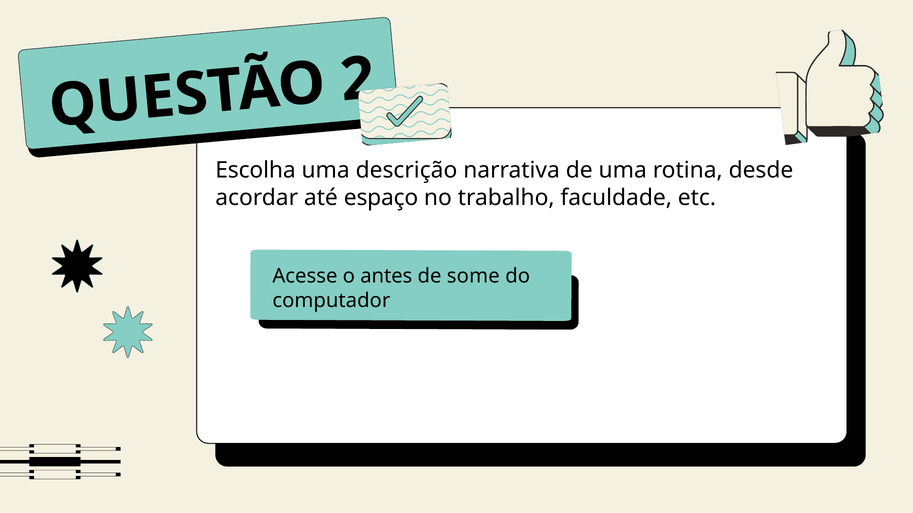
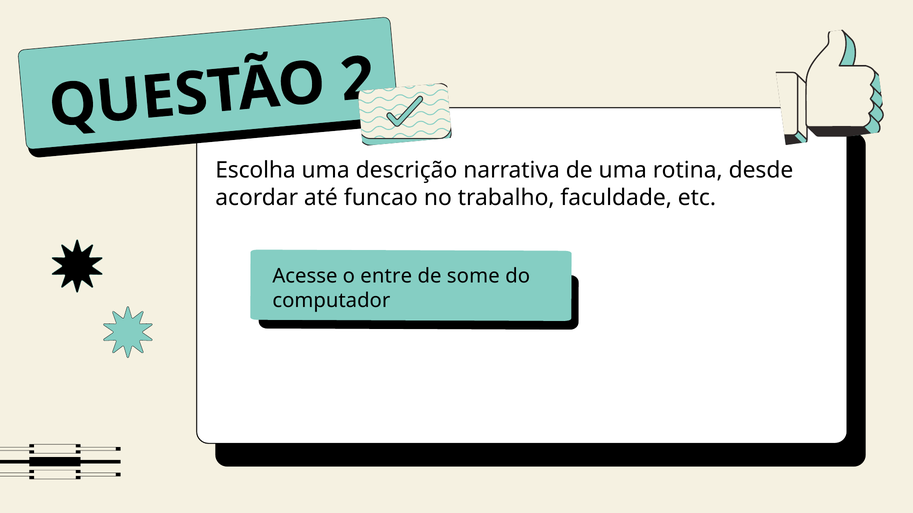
espaço: espaço -> funcao (381, 198)
antes: antes -> entre (386, 277)
